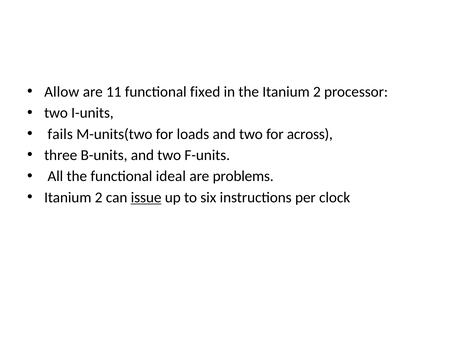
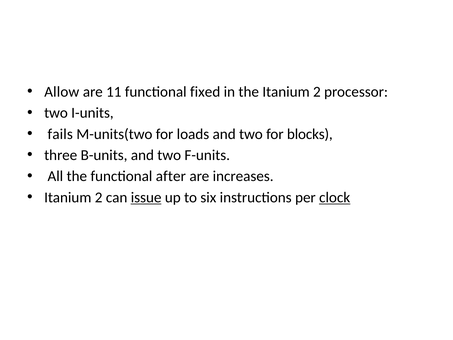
across: across -> blocks (310, 134)
ideal: ideal -> after (171, 176)
problems: problems -> increases (243, 176)
clock underline: none -> present (335, 197)
